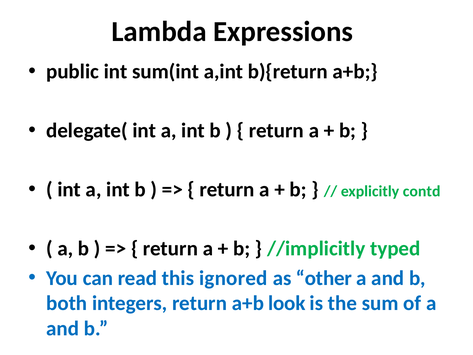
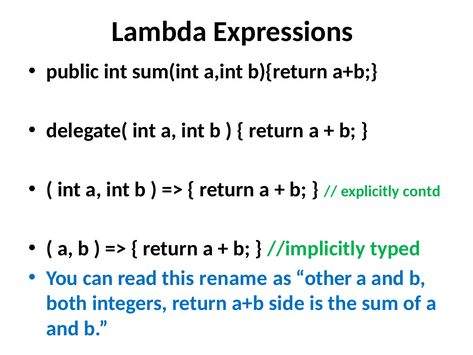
ignored: ignored -> rename (233, 278)
look: look -> side (287, 303)
